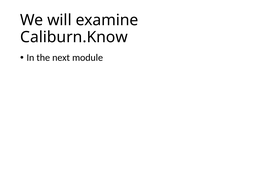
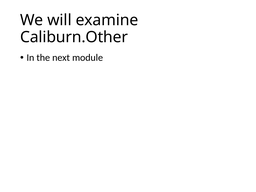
Caliburn.Know: Caliburn.Know -> Caliburn.Other (74, 37)
